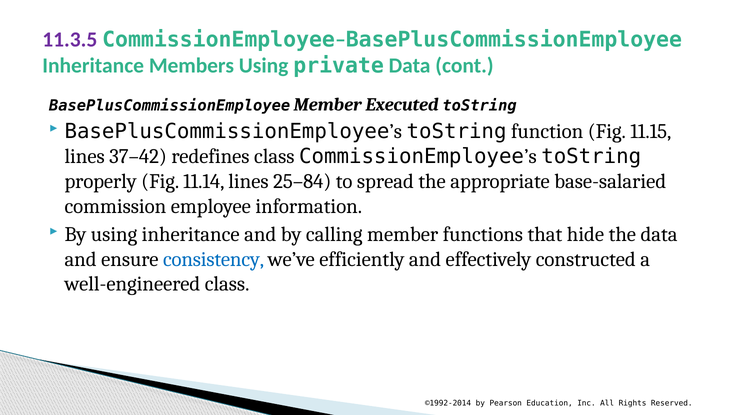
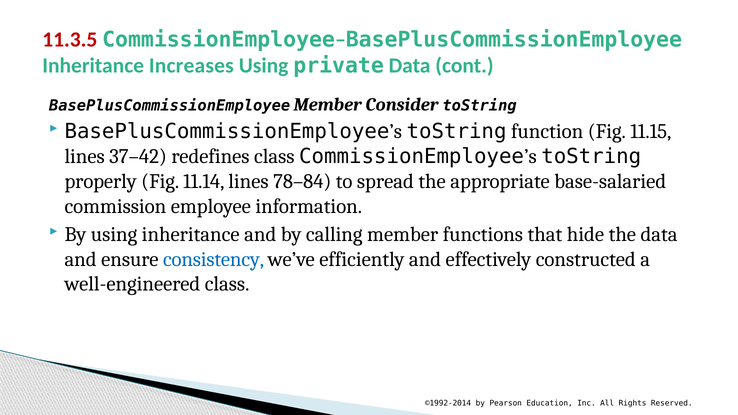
11.3.5 colour: purple -> red (70, 40)
Members: Members -> Increases (191, 66)
Executed: Executed -> Consider (402, 105)
25–84: 25–84 -> 78–84 (302, 181)
